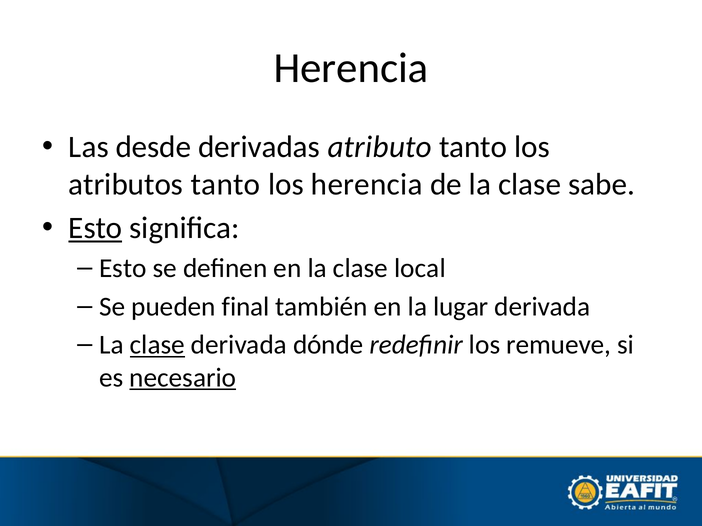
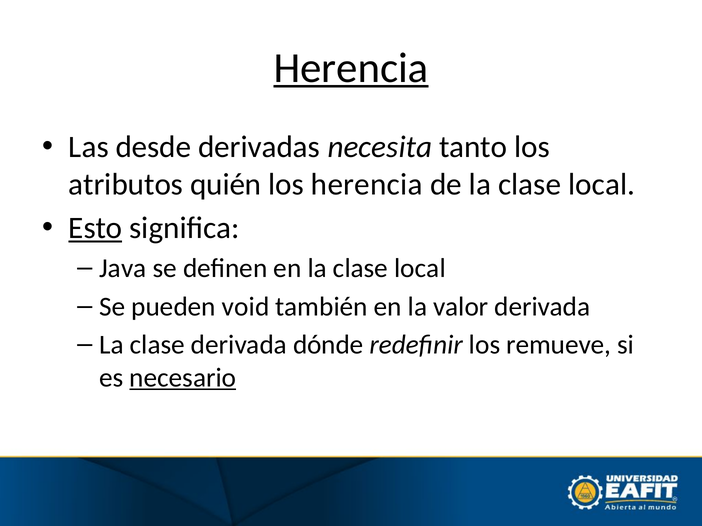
Herencia underline: none -> present (351, 68)
atributo: atributo -> necesita (380, 147)
atributos tanto: tanto -> quién (226, 185)
de la clase sabe: sabe -> local (602, 185)
Esto: Esto -> Java (123, 269)
final: final -> void (246, 307)
lugar: lugar -> valor (461, 307)
clase underline: present -> none (157, 345)
